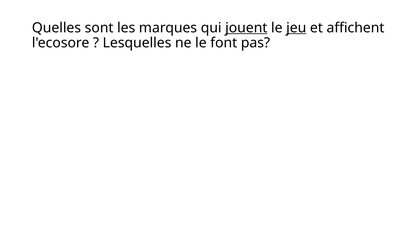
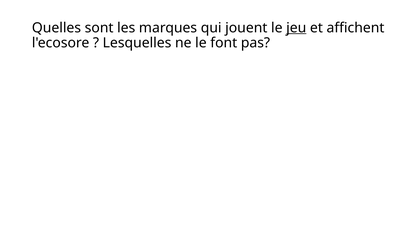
jouent underline: present -> none (246, 28)
